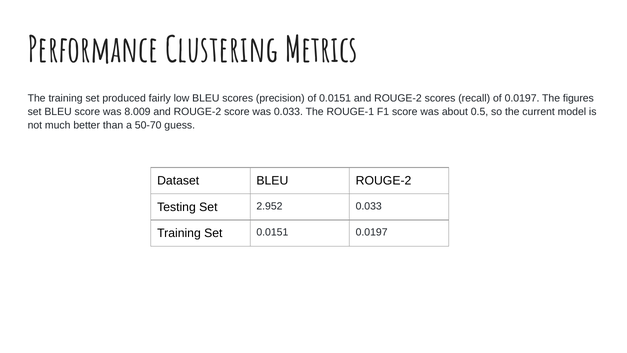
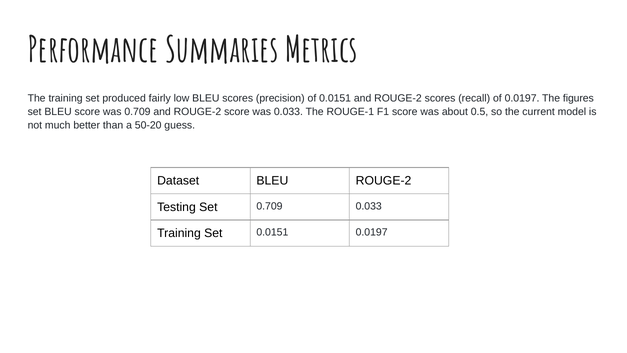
Clustering: Clustering -> Summaries (222, 50)
was 8.009: 8.009 -> 0.709 (137, 112)
50-70: 50-70 -> 50-20 (148, 125)
Set 2.952: 2.952 -> 0.709 (269, 206)
